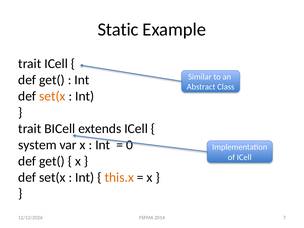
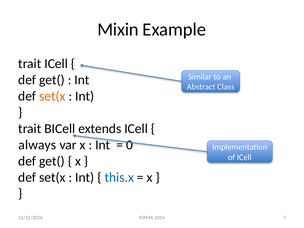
Static: Static -> Mixin (118, 29)
system: system -> always (37, 145)
this.x colour: orange -> blue (119, 177)
